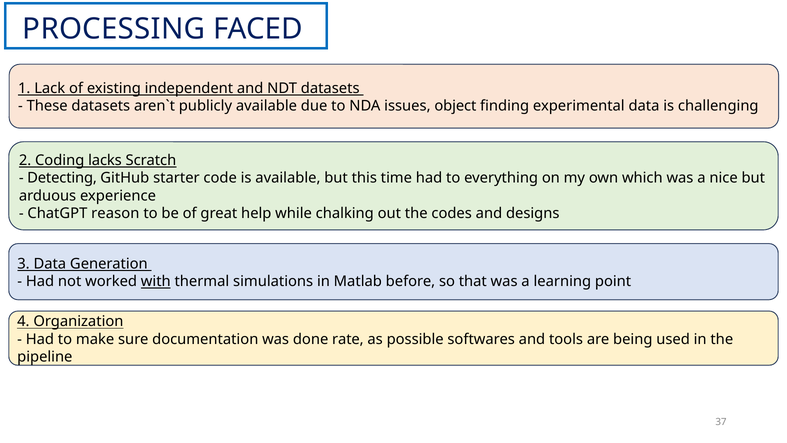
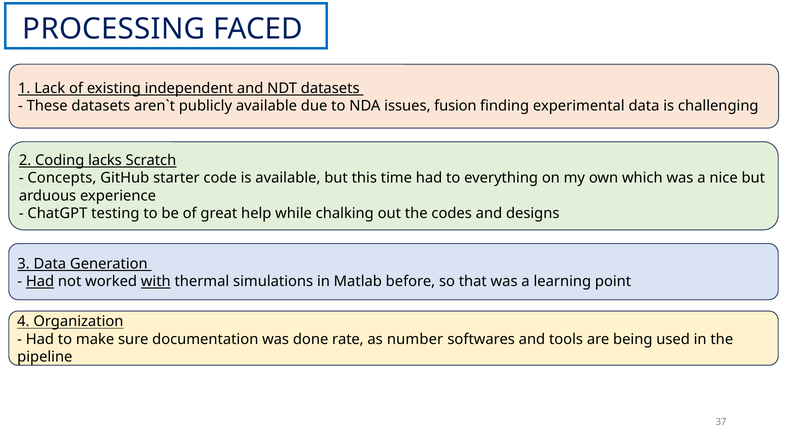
object: object -> fusion (455, 106)
Detecting: Detecting -> Concepts (62, 178)
reason: reason -> testing (115, 213)
Had underline: none -> present (40, 281)
possible: possible -> number (415, 339)
